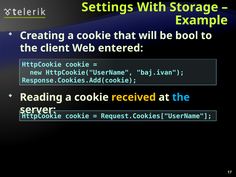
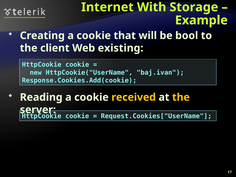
Settings: Settings -> Internet (107, 7)
entered: entered -> existing (121, 48)
the colour: light blue -> yellow (181, 97)
